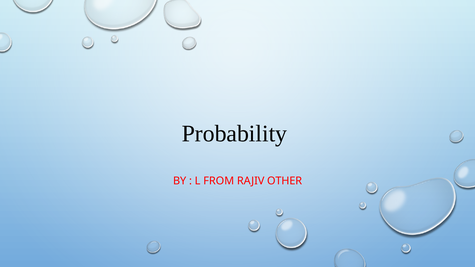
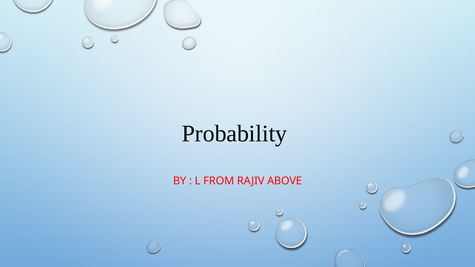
OTHER: OTHER -> ABOVE (285, 181)
